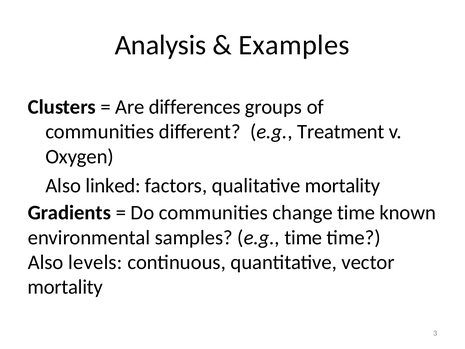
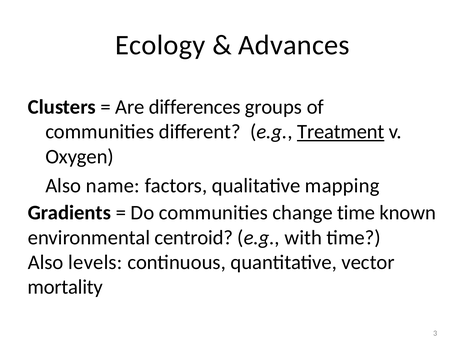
Analysis: Analysis -> Ecology (160, 45)
Examples: Examples -> Advances (294, 45)
Treatment underline: none -> present (341, 132)
linked: linked -> name (113, 185)
qualitative mortality: mortality -> mapping (342, 185)
samples: samples -> centroid (194, 237)
e.g time: time -> with (303, 237)
